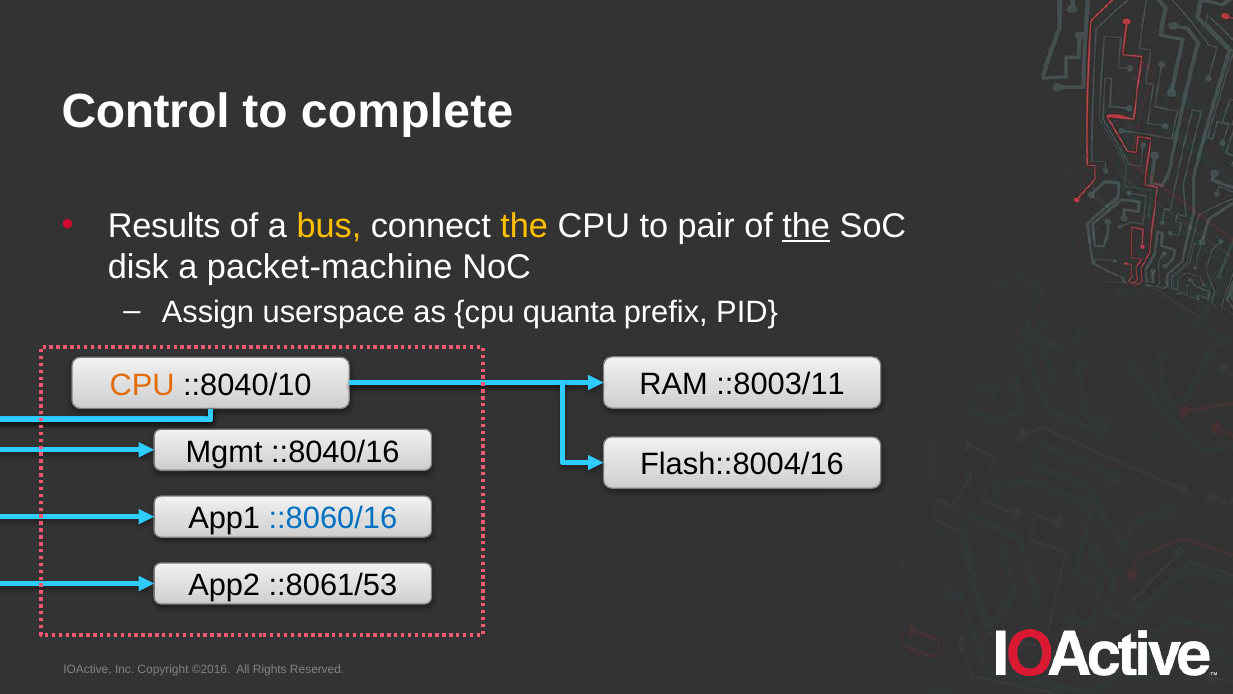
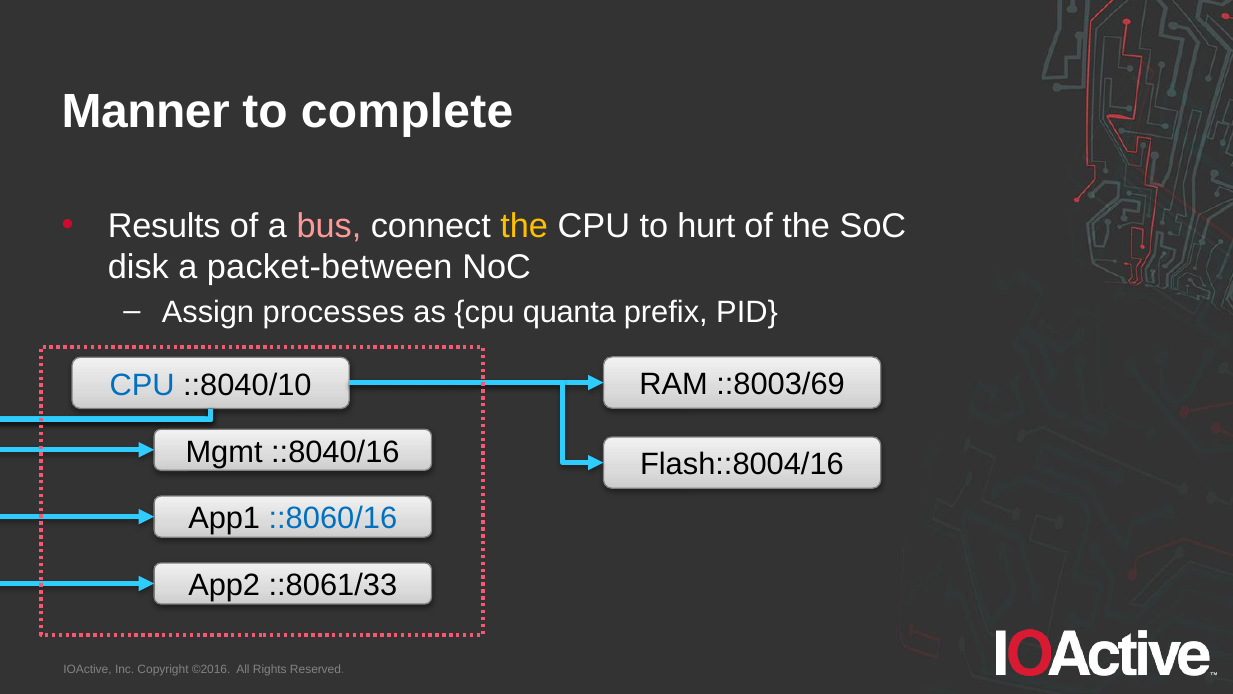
Control: Control -> Manner (146, 112)
bus colour: yellow -> pink (329, 226)
pair: pair -> hurt (706, 226)
the underline: present -> none (806, 226)
packet-machine: packet-machine -> packet-between (330, 267)
userspace: userspace -> processes (334, 312)
::8003/11: ::8003/11 -> ::8003/69 (781, 384)
CPU colour: orange -> blue (142, 385)
::8061/53: ::8061/53 -> ::8061/33 (333, 585)
